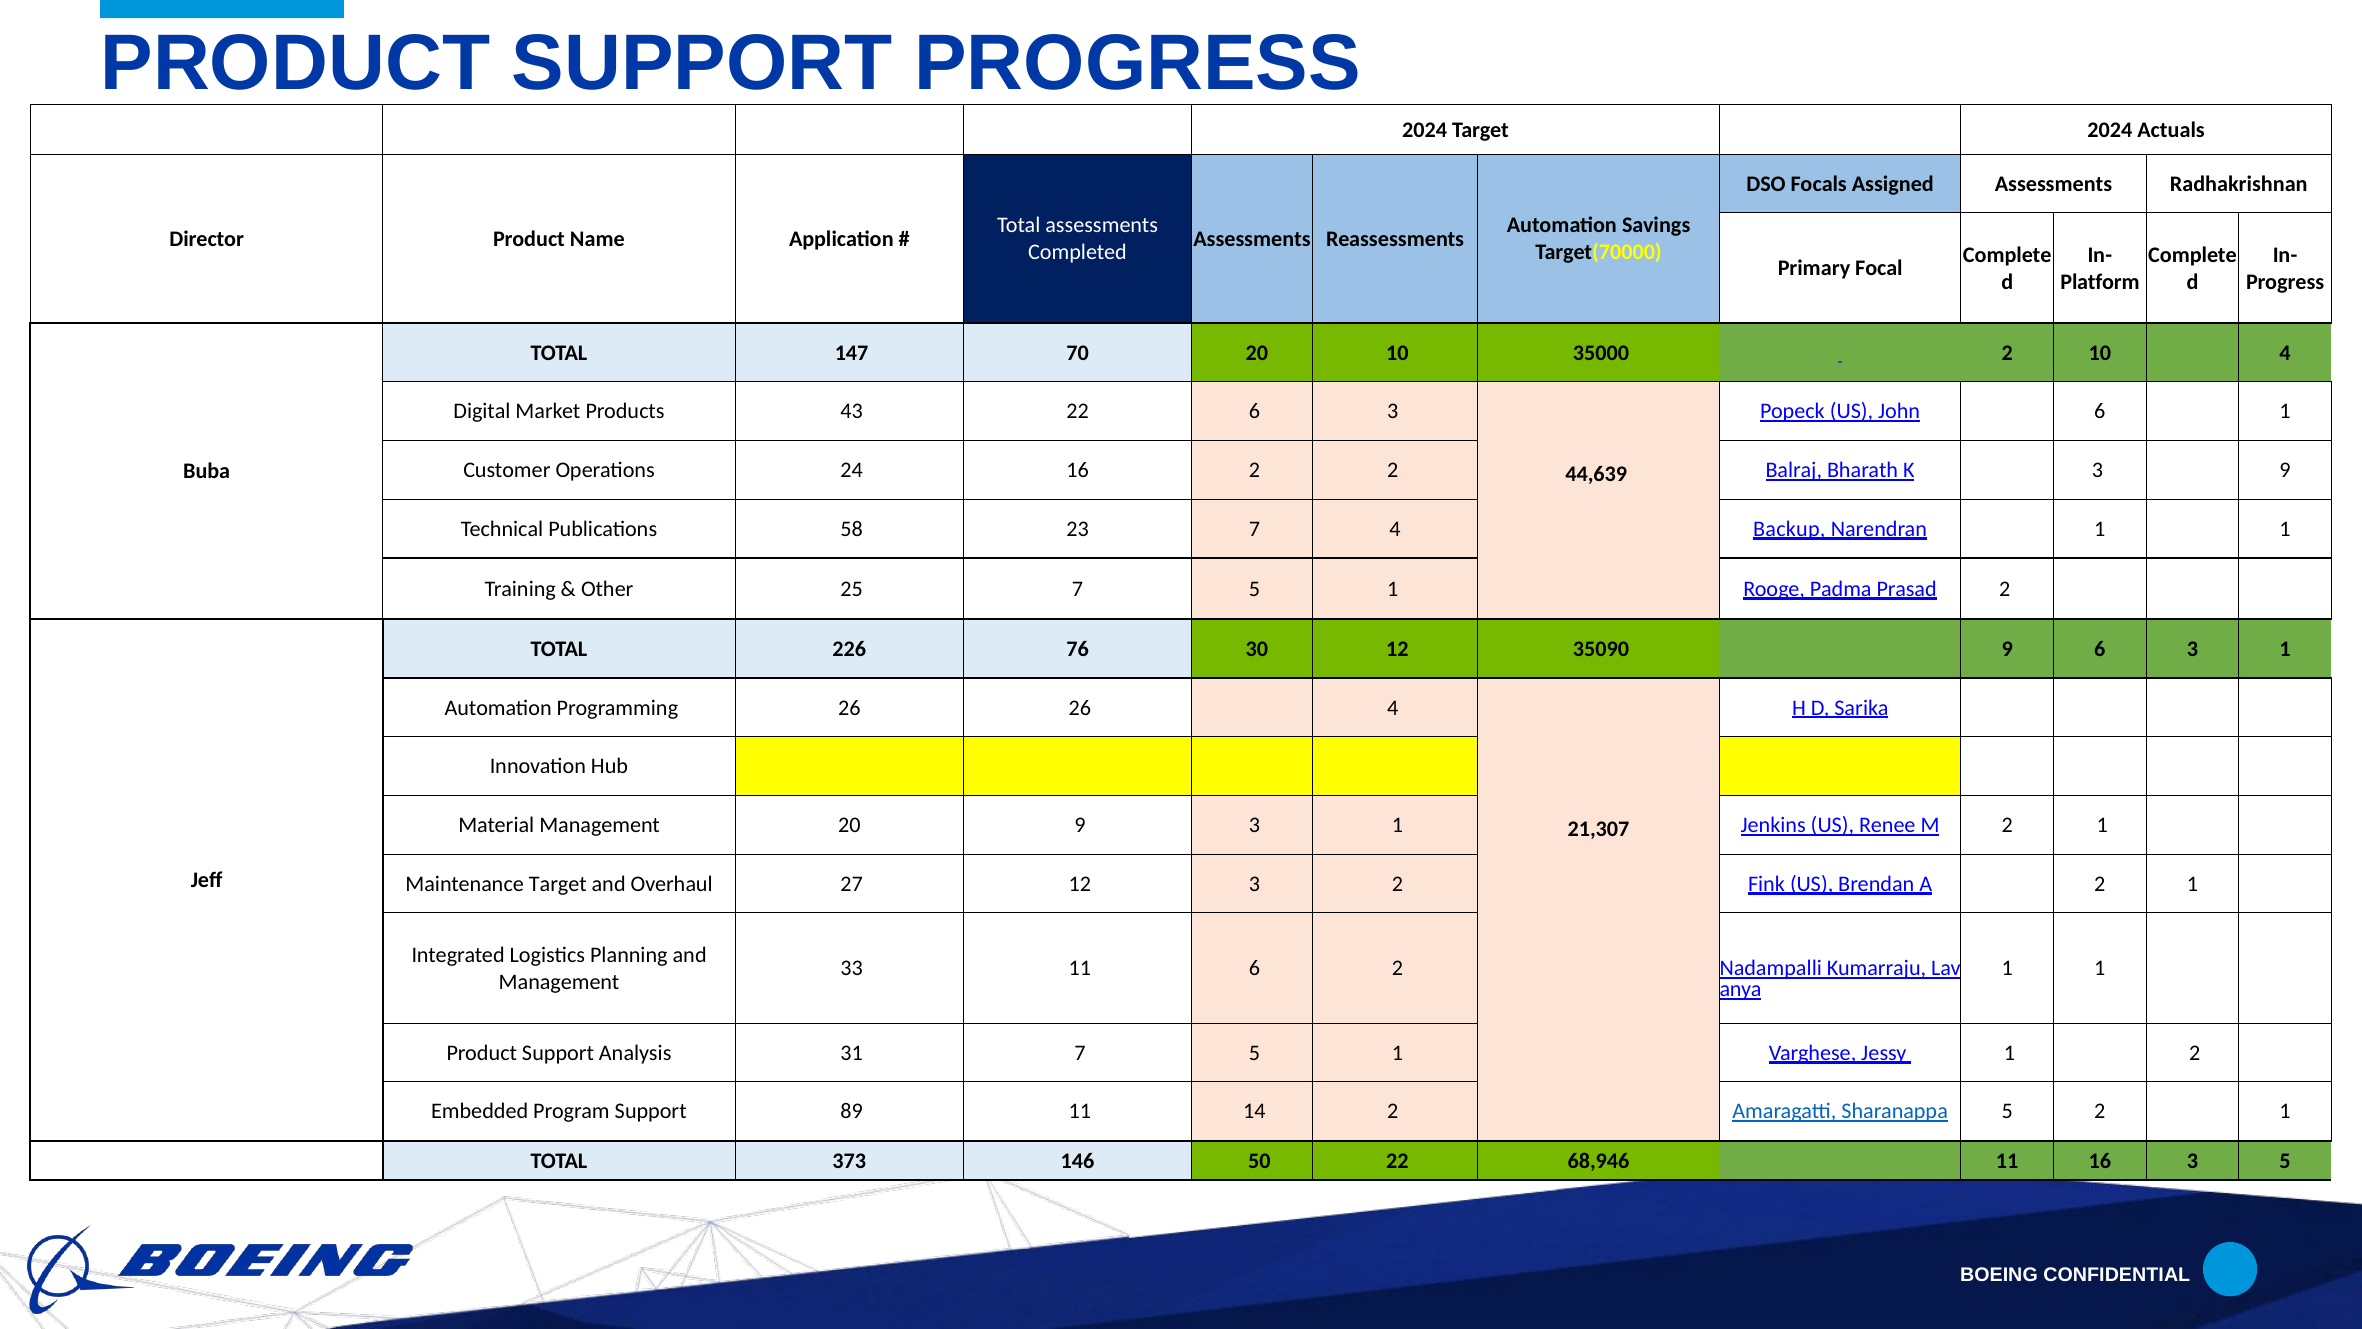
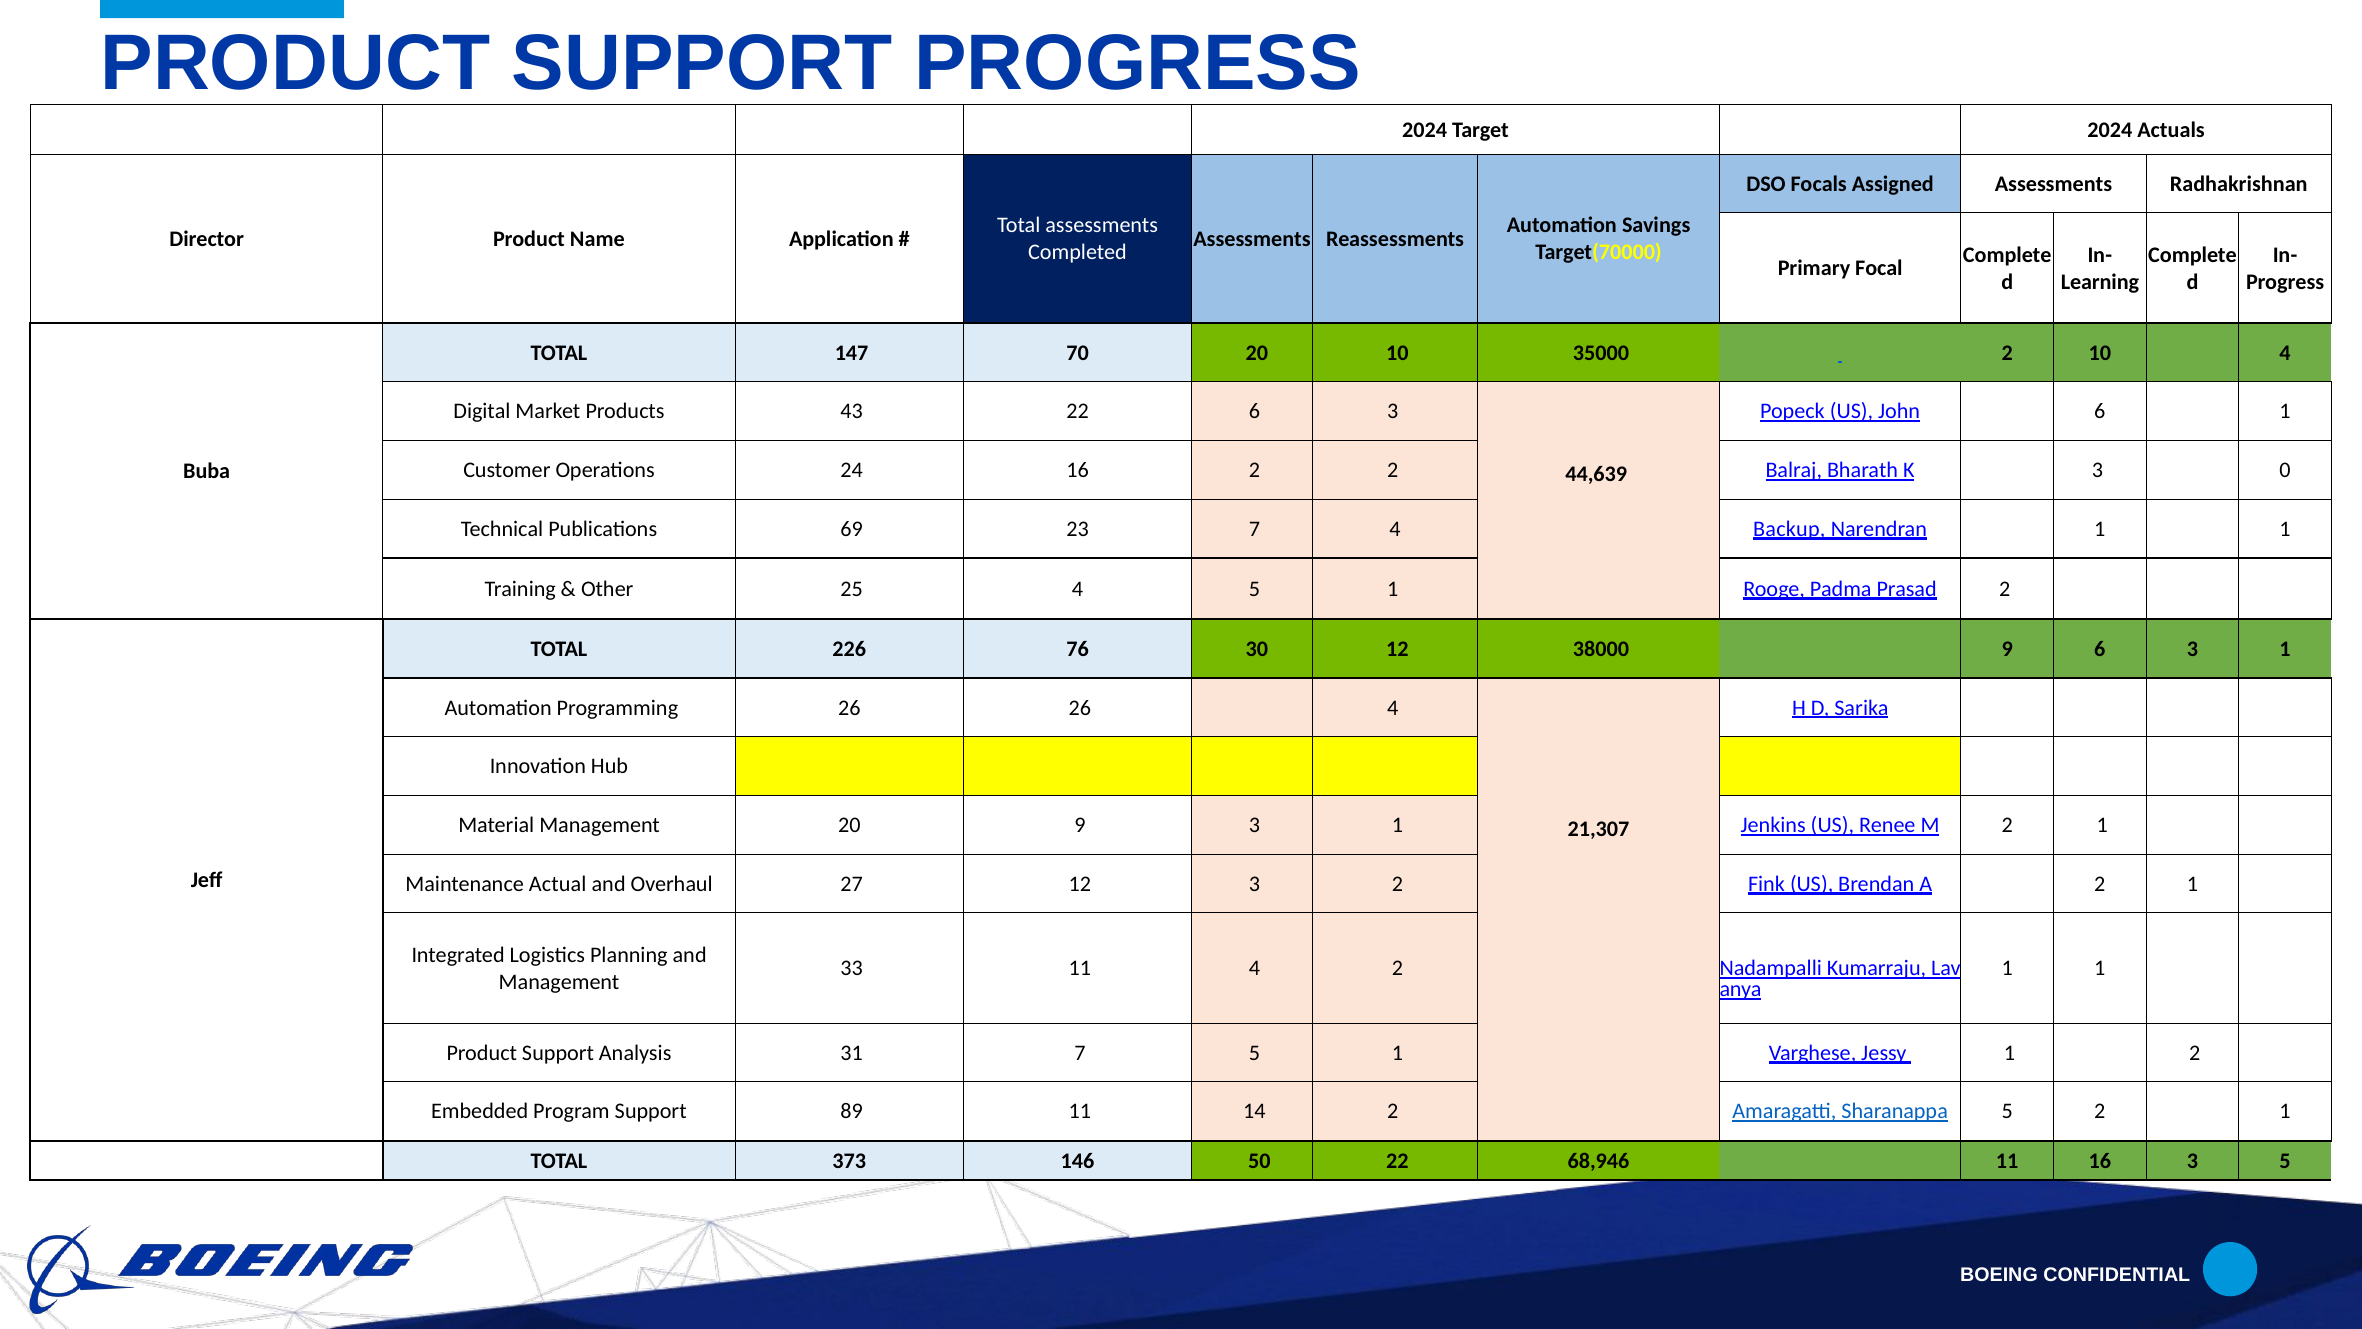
Platform: Platform -> Learning (2100, 282)
3 9: 9 -> 0 (2285, 470)
58: 58 -> 69 (852, 529)
25 7: 7 -> 4 (1077, 589)
35090: 35090 -> 38000 (1601, 649)
Maintenance Target: Target -> Actual (558, 884)
11 6: 6 -> 4 (1254, 968)
